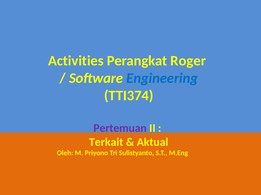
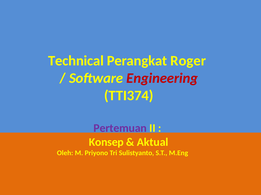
Activities: Activities -> Technical (76, 61)
Engineering colour: blue -> red (162, 78)
Terkait: Terkait -> Konsep (106, 143)
